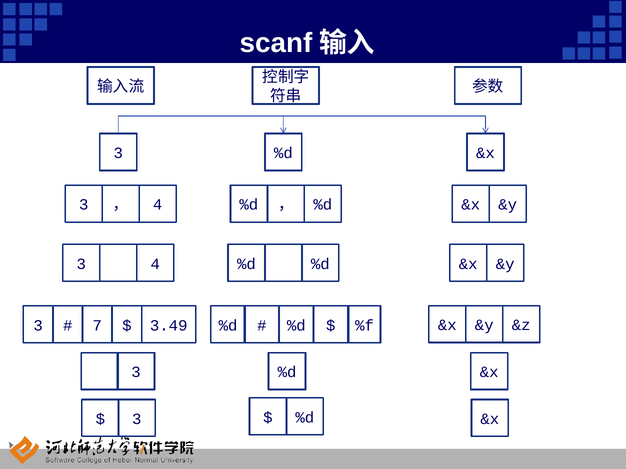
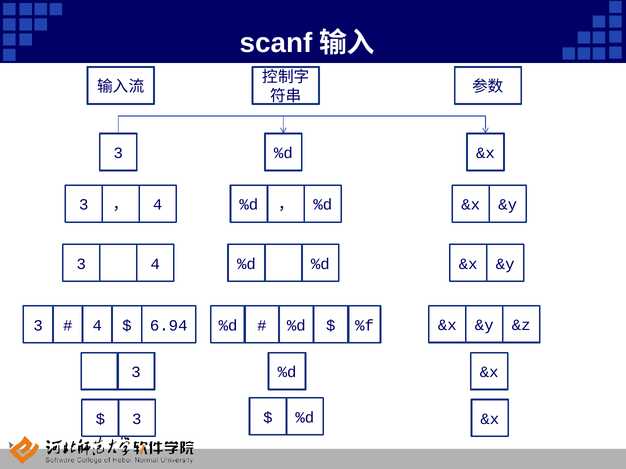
3 7: 7 -> 4 (97, 326)
3.49: 3.49 -> 6.94 (169, 326)
